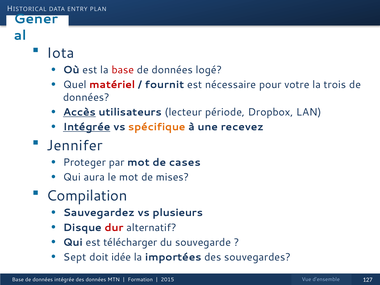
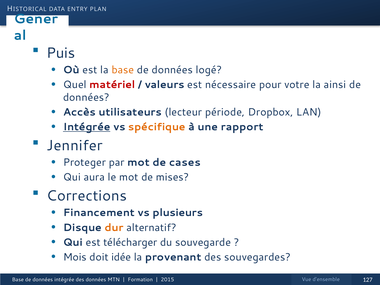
Iota: Iota -> Puis (61, 53)
base colour: red -> orange (123, 70)
fournit: fournit -> valeurs (165, 85)
trois: trois -> ainsi (335, 85)
Accès underline: present -> none (79, 112)
recevez: recevez -> rapport (242, 127)
Compilation: Compilation -> Corrections (87, 196)
Sauvegardez: Sauvegardez -> Financement (99, 213)
dur colour: red -> orange (114, 228)
Sept: Sept -> Mois (75, 257)
importées: importées -> provenant (173, 257)
